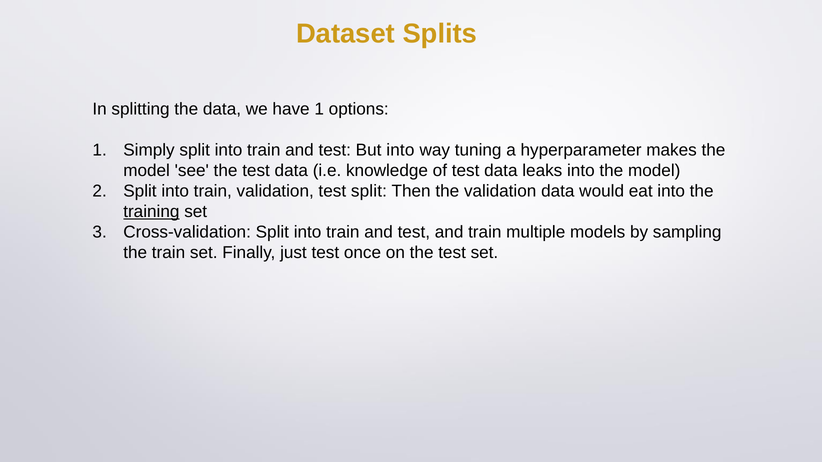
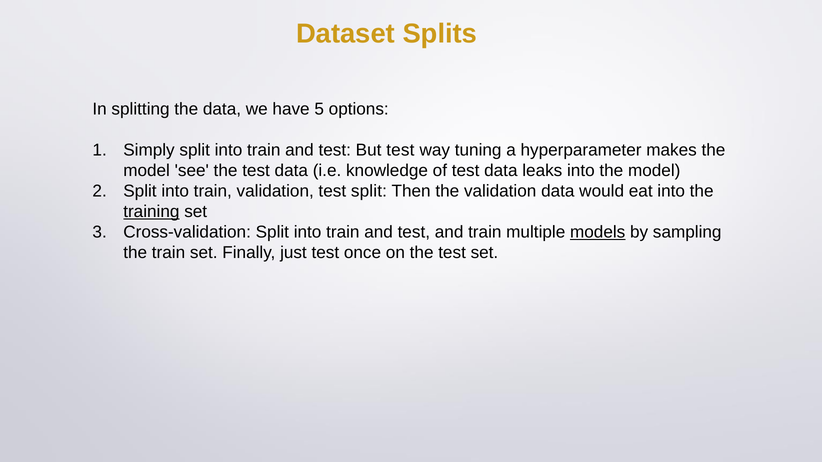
have 1: 1 -> 5 (319, 109)
But into: into -> test (400, 150)
models underline: none -> present (598, 232)
